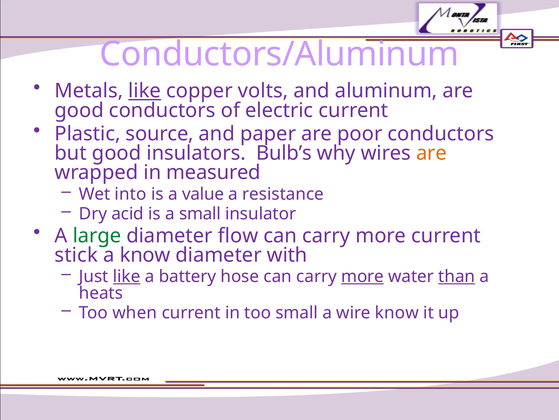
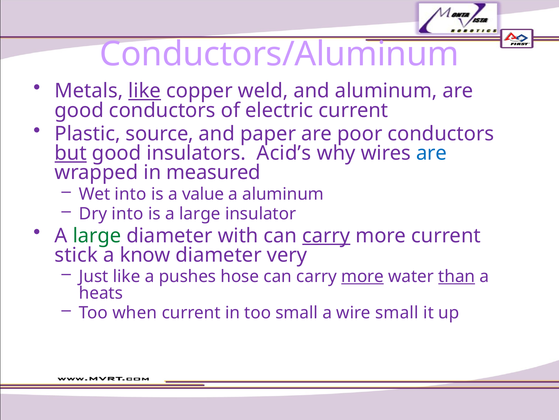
volts: volts -> weld (263, 91)
but underline: none -> present (71, 153)
Bulb’s: Bulb’s -> Acid’s (284, 153)
are colour: orange -> blue (431, 153)
a resistance: resistance -> aluminum (283, 194)
Dry acid: acid -> into (128, 214)
is a small: small -> large (200, 214)
flow: flow -> with (238, 235)
carry underline: none -> present (326, 235)
with: with -> very (287, 255)
like underline: present -> none (127, 276)
battery: battery -> pushes (187, 276)
wire know: know -> small (397, 312)
